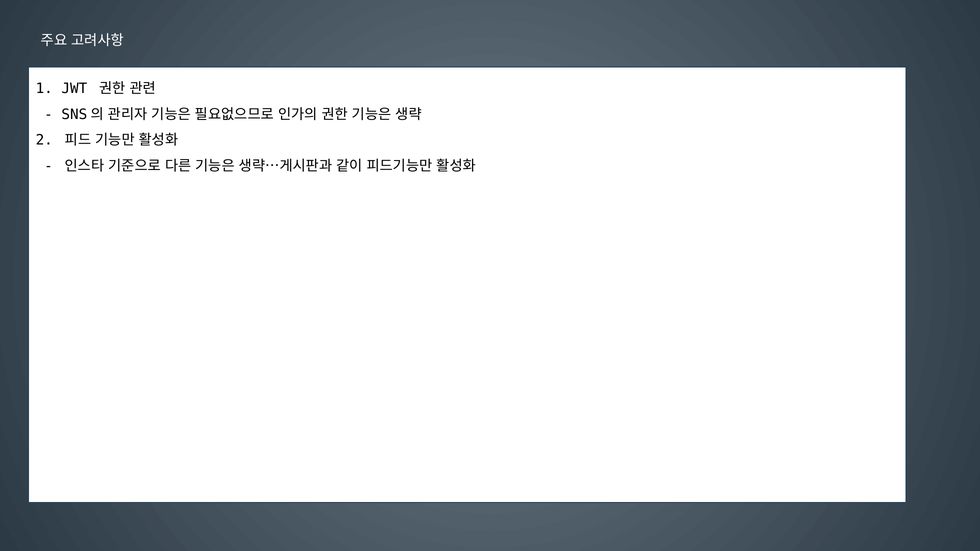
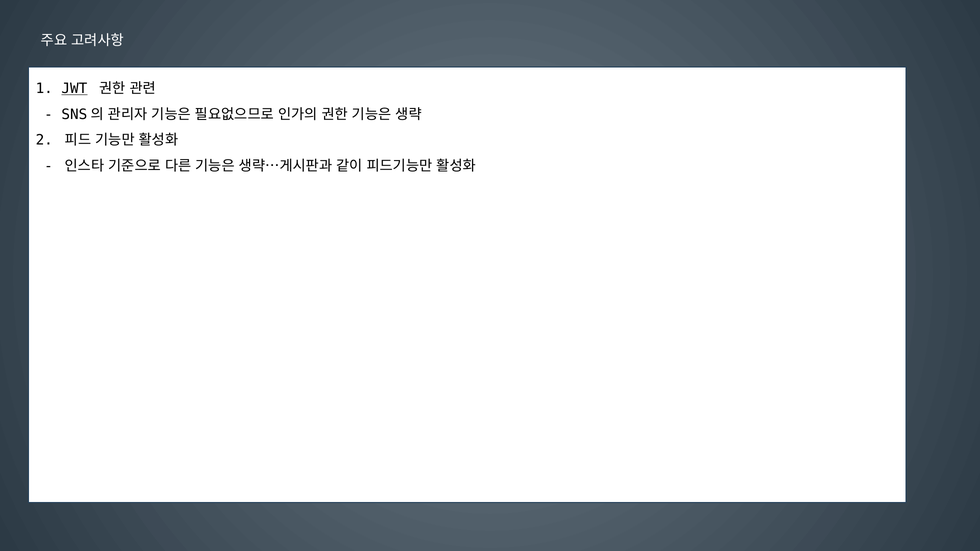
JWT underline: none -> present (74, 89)
